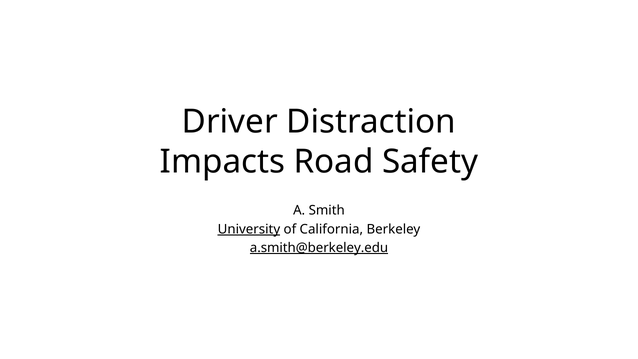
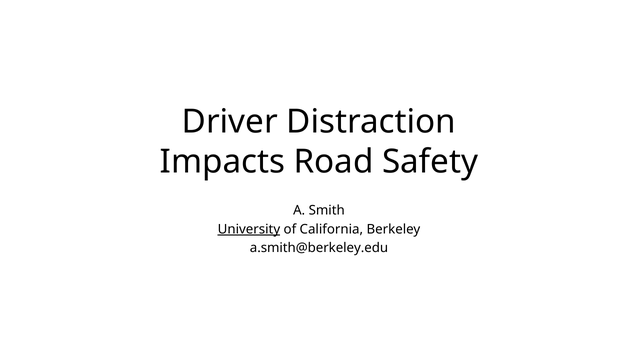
a.smith@berkeley.edu underline: present -> none (319, 248)
